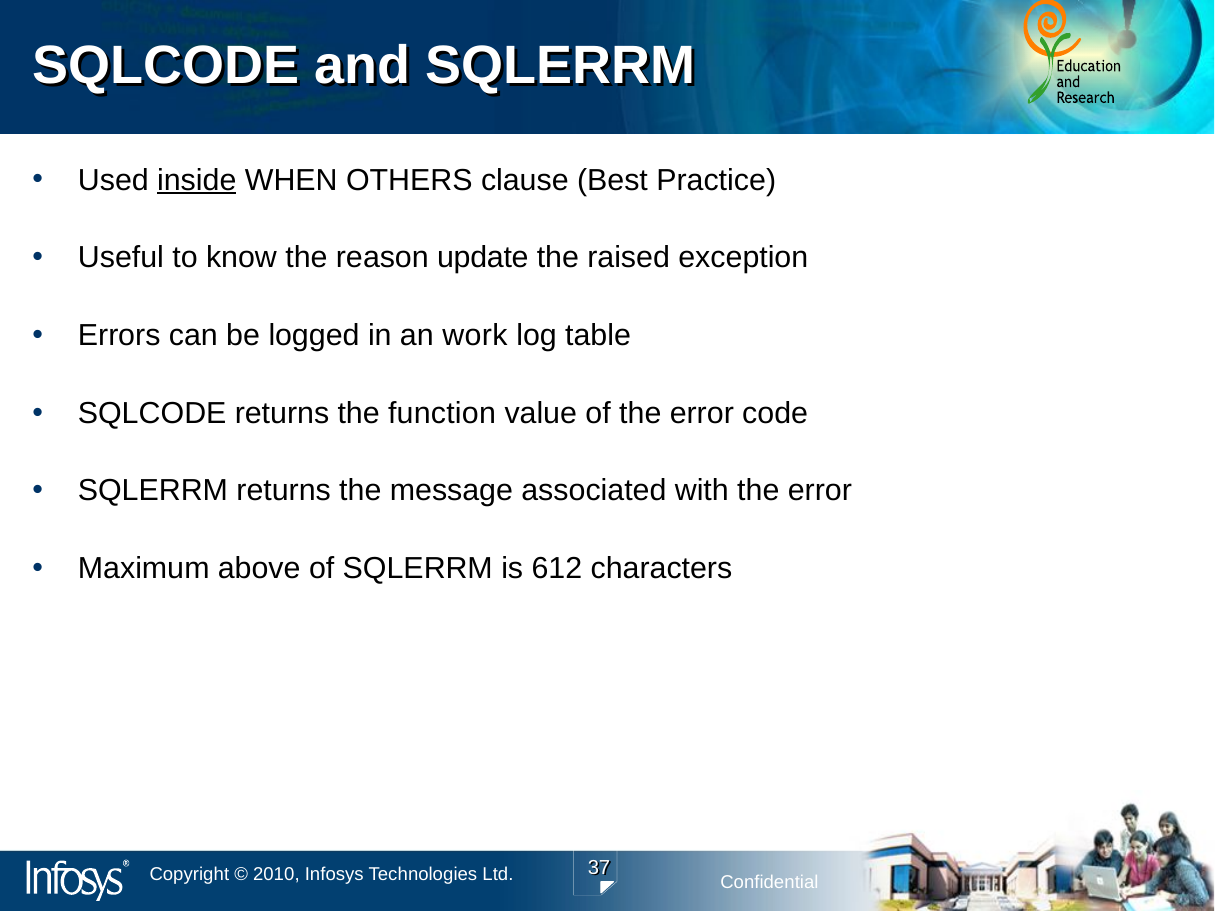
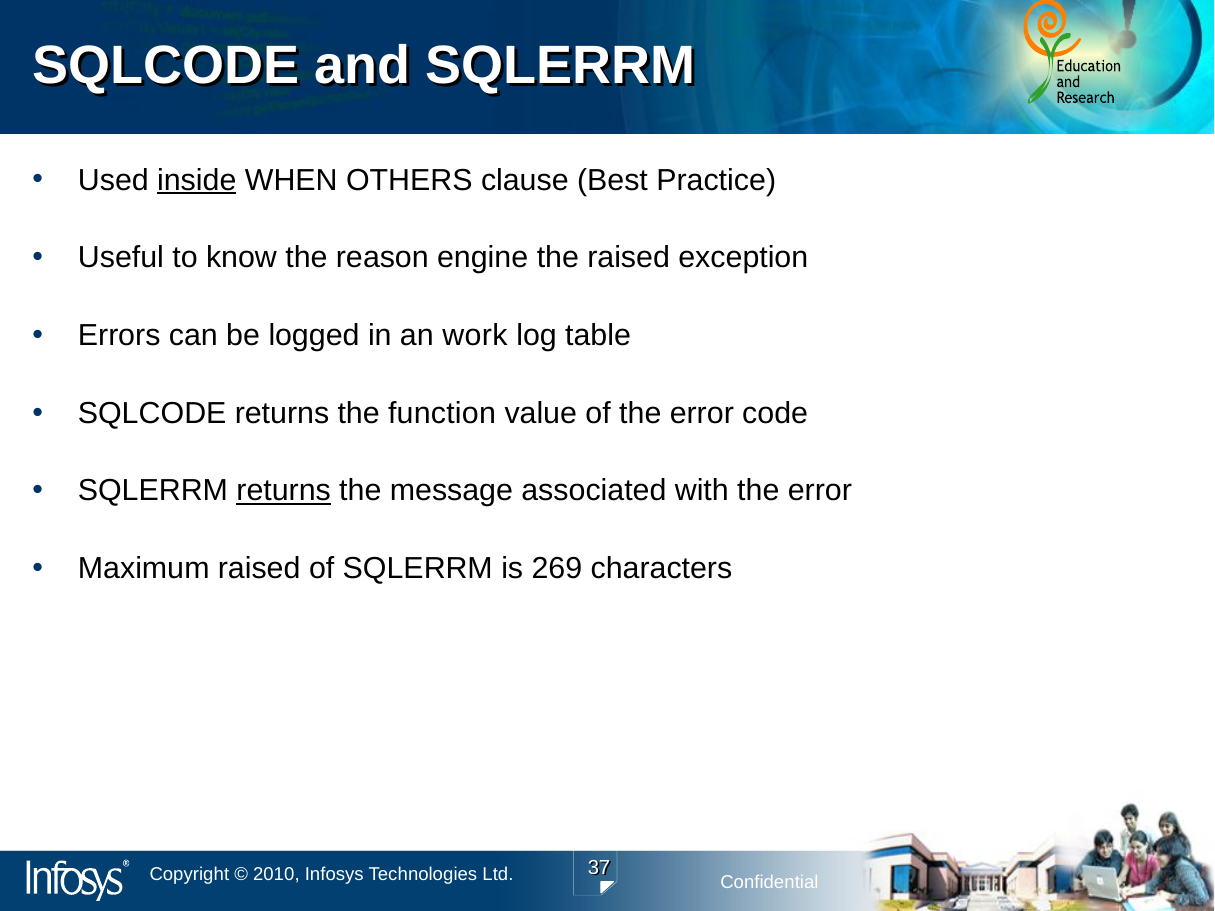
update: update -> engine (483, 258)
returns underline: none -> present (284, 491)
Maximum above: above -> raised (259, 569)
612: 612 -> 269 (557, 569)
